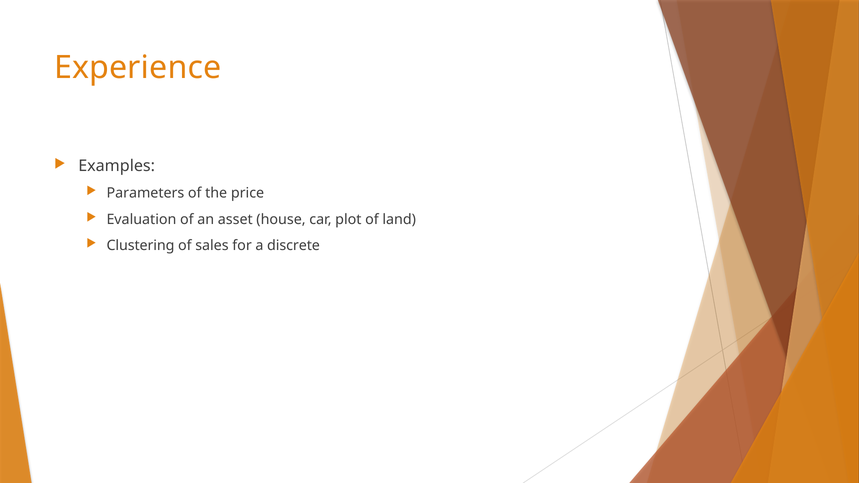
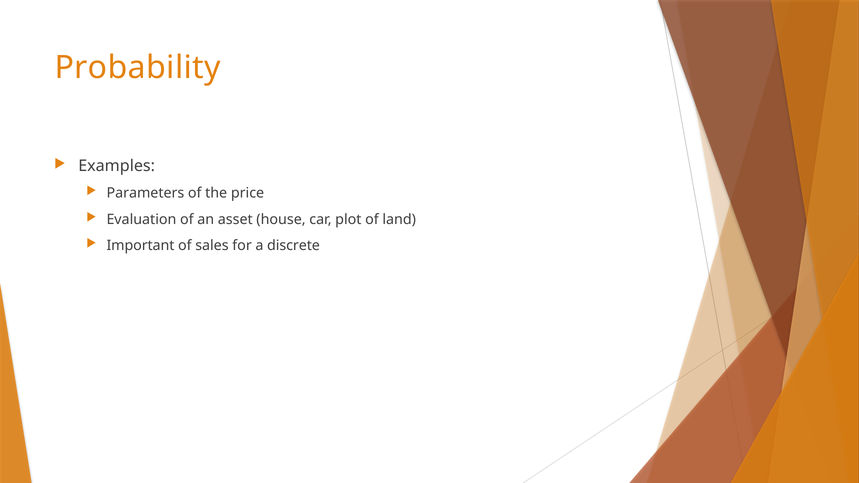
Experience: Experience -> Probability (138, 68)
Clustering: Clustering -> Important (140, 246)
